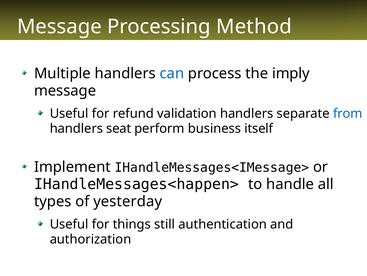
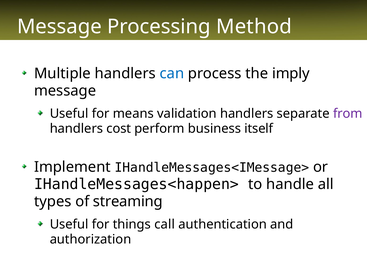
refund: refund -> means (133, 113)
from colour: blue -> purple (348, 113)
seat: seat -> cost (119, 128)
yesterday: yesterday -> streaming (128, 201)
still: still -> call (165, 224)
